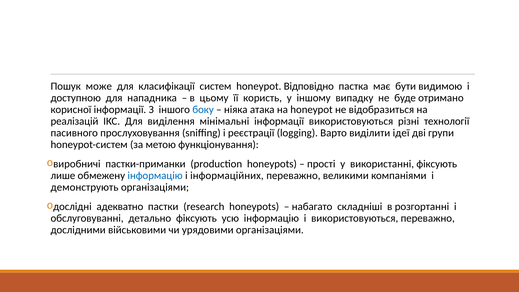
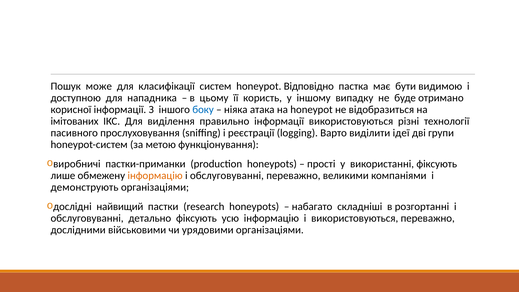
реалізацій: реалізацій -> імітованих (75, 121)
мінімальні: мінімальні -> правильно (224, 121)
інформацію colour: blue -> orange (155, 176)
інформаційних: інформаційних -> обслуговуванні (227, 176)
адекватно: адекватно -> найвищий (120, 207)
